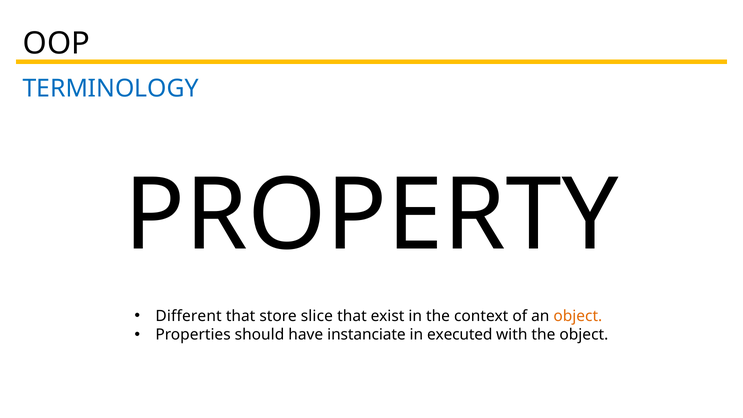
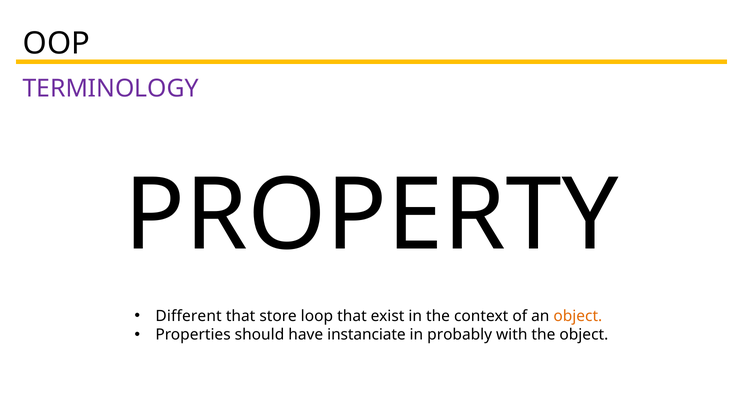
TERMINOLOGY colour: blue -> purple (111, 88)
slice: slice -> loop (317, 316)
executed: executed -> probably (460, 335)
